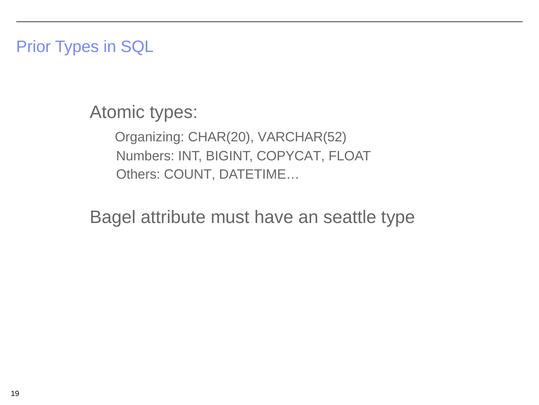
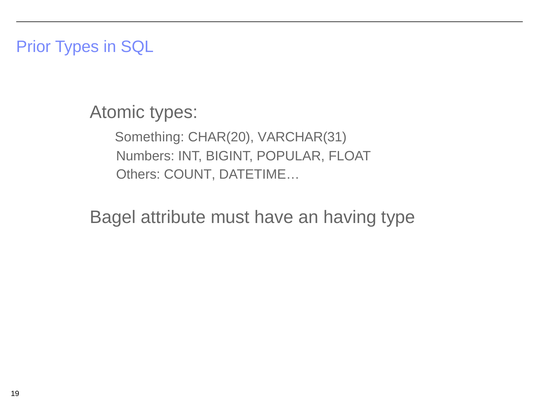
Organizing: Organizing -> Something (150, 137)
VARCHAR(52: VARCHAR(52 -> VARCHAR(31 (302, 137)
COPYCAT: COPYCAT -> POPULAR (291, 156)
seattle: seattle -> having (350, 217)
